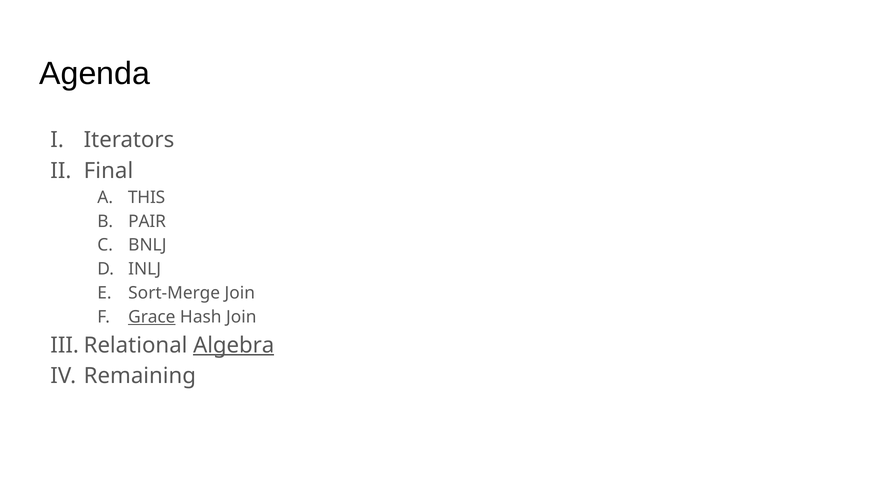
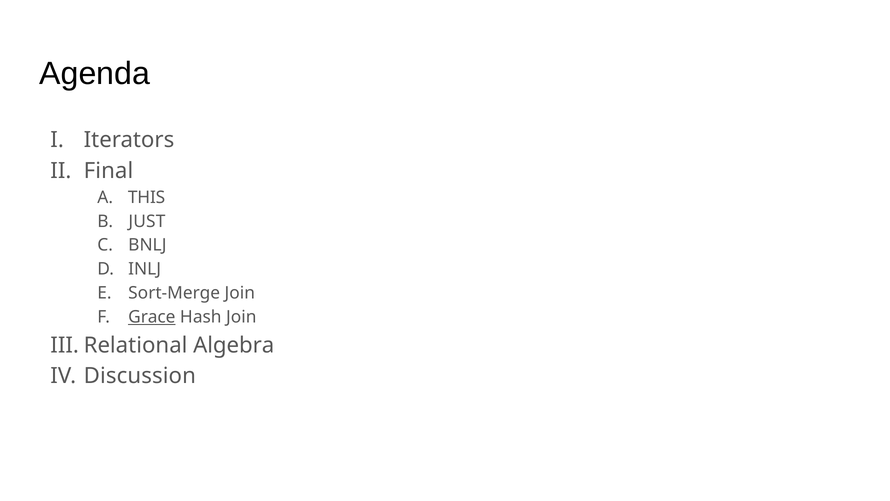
PAIR: PAIR -> JUST (147, 221)
Algebra underline: present -> none (234, 345)
Remaining: Remaining -> Discussion (140, 376)
